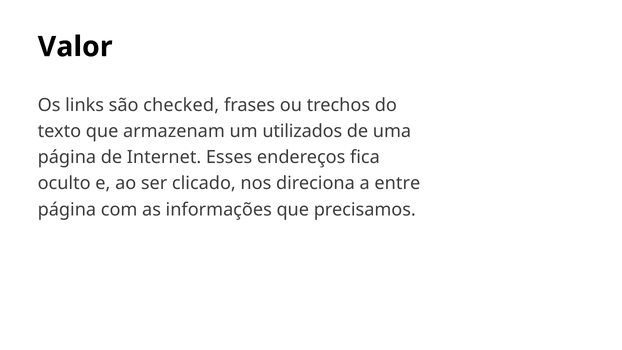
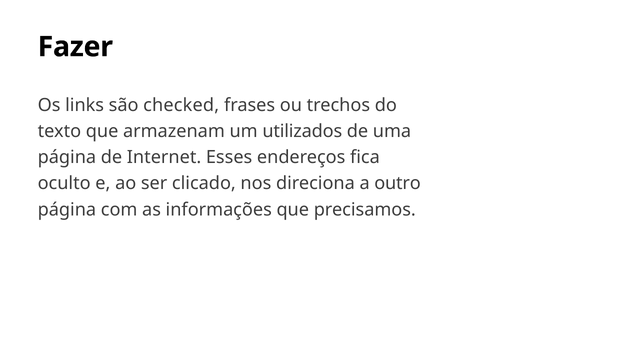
Valor: Valor -> Fazer (75, 47)
entre: entre -> outro (398, 183)
